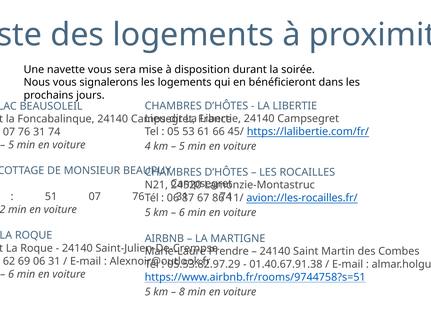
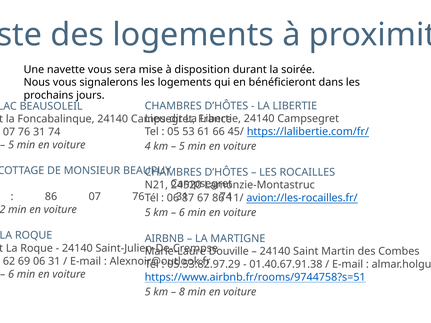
51: 51 -> 86 (51, 197)
Prendre: Prendre -> Douville (229, 252)
